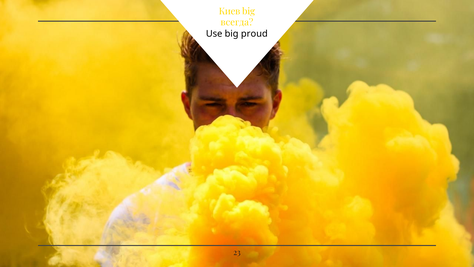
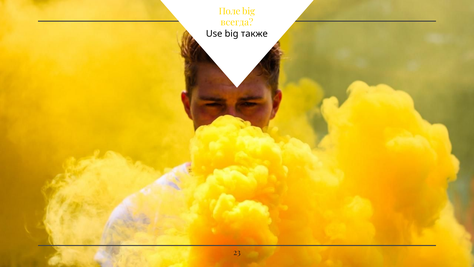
Киев: Киев -> Поле (230, 11)
proud: proud -> также (254, 34)
